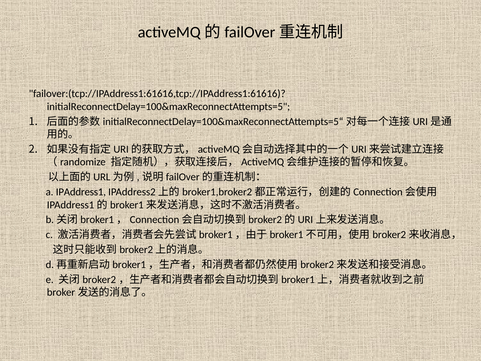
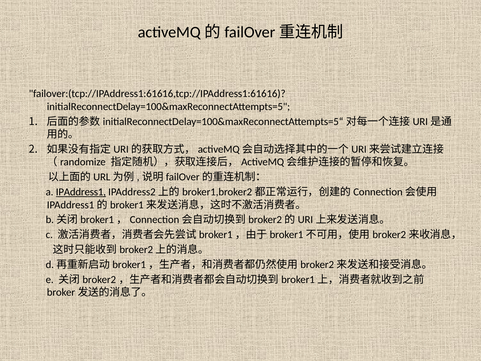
IPAddress1 underline: none -> present (81, 192)
